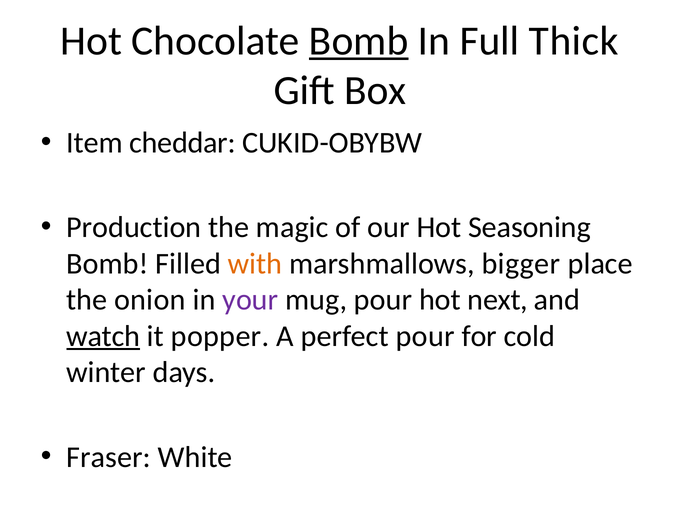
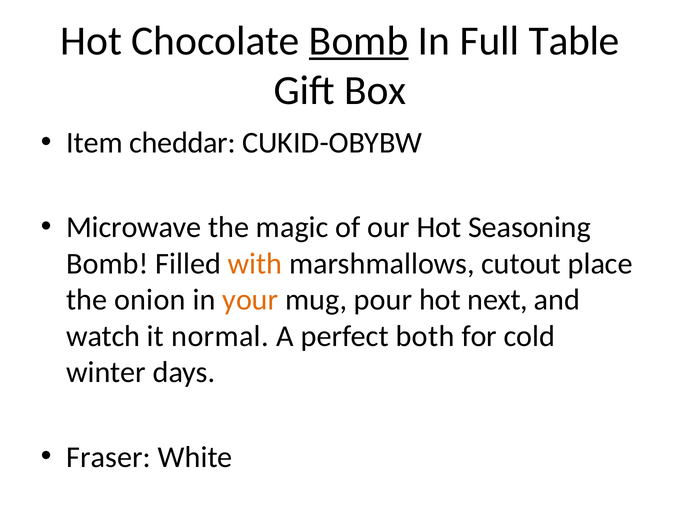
Thick: Thick -> Table (574, 41)
Production: Production -> Microwave (134, 227)
bigger: bigger -> cutout (521, 264)
your colour: purple -> orange (250, 300)
watch underline: present -> none (103, 336)
it popper: popper -> normal (220, 336)
perfect pour: pour -> both (425, 336)
